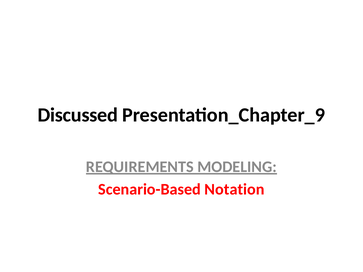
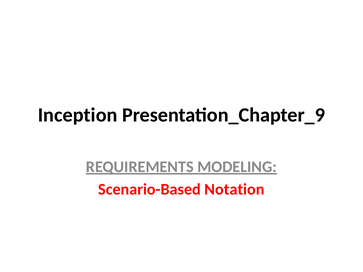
Discussed: Discussed -> Inception (78, 115)
